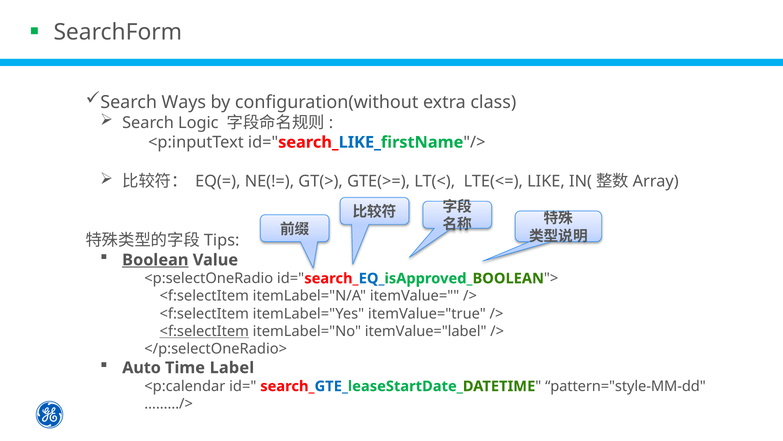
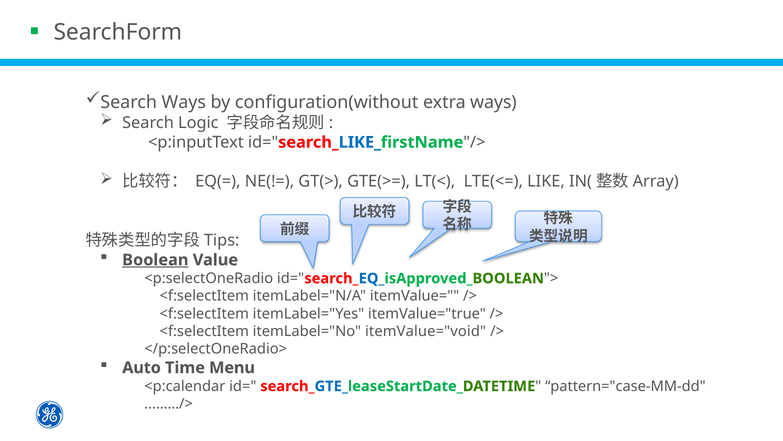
extra class: class -> ways (493, 102)
<f:selectItem underline: present -> none (204, 331)
itemValue="label: itemValue="label -> itemValue="void (426, 331)
Label: Label -> Menu (232, 367)
pattern="style-MM-dd: pattern="style-MM-dd -> pattern="case-MM-dd (625, 386)
